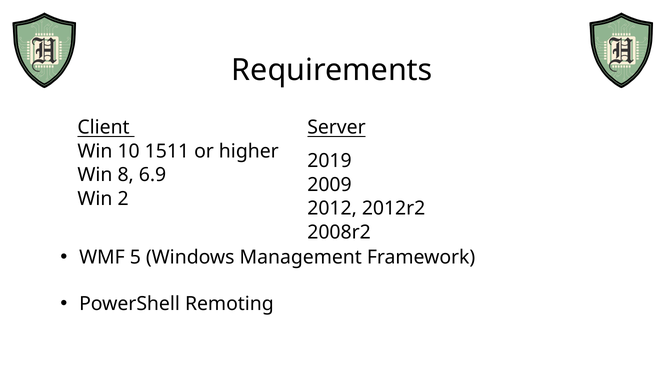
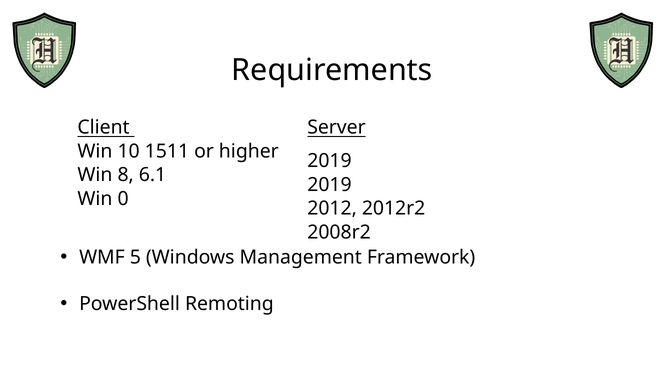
6.9: 6.9 -> 6.1 (153, 175)
2009: 2009 -> 2019 (329, 184)
2: 2 -> 0 (123, 199)
